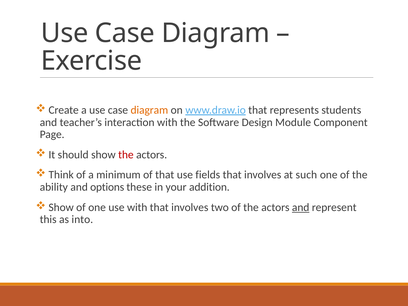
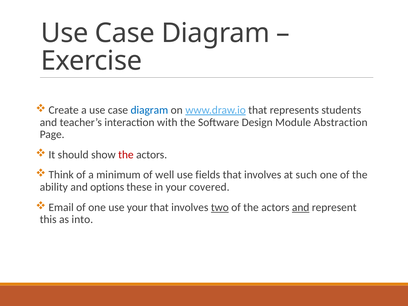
diagram colour: orange -> blue (149, 110)
Component: Component -> Abstraction (341, 122)
of that: that -> well (165, 175)
addition: addition -> covered (209, 187)
Show: Show -> Email (61, 207)
use with: with -> your (137, 207)
two underline: none -> present (220, 207)
